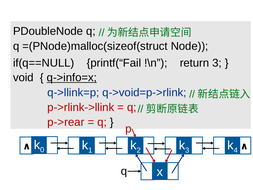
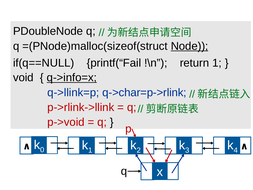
Node underline: none -> present (190, 46)
return 3: 3 -> 1 (217, 63)
q->void=p->rlink: q->void=p->rlink -> q->char=p->rlink (144, 92)
p->rear: p->rear -> p->void (66, 122)
